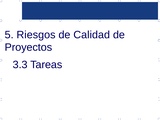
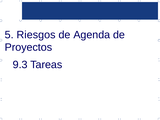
Calidad: Calidad -> Agenda (92, 35)
3.3: 3.3 -> 9.3 (20, 65)
